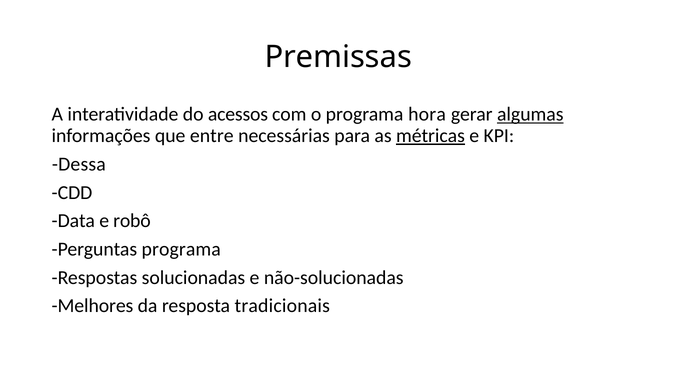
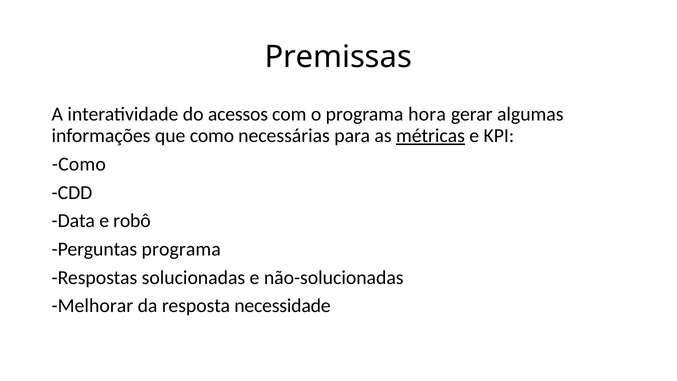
algumas underline: present -> none (530, 114)
que entre: entre -> como (212, 136)
Dessa: Dessa -> Como (79, 164)
Melhores: Melhores -> Melhorar (92, 306)
tradicionais: tradicionais -> necessidade (282, 306)
